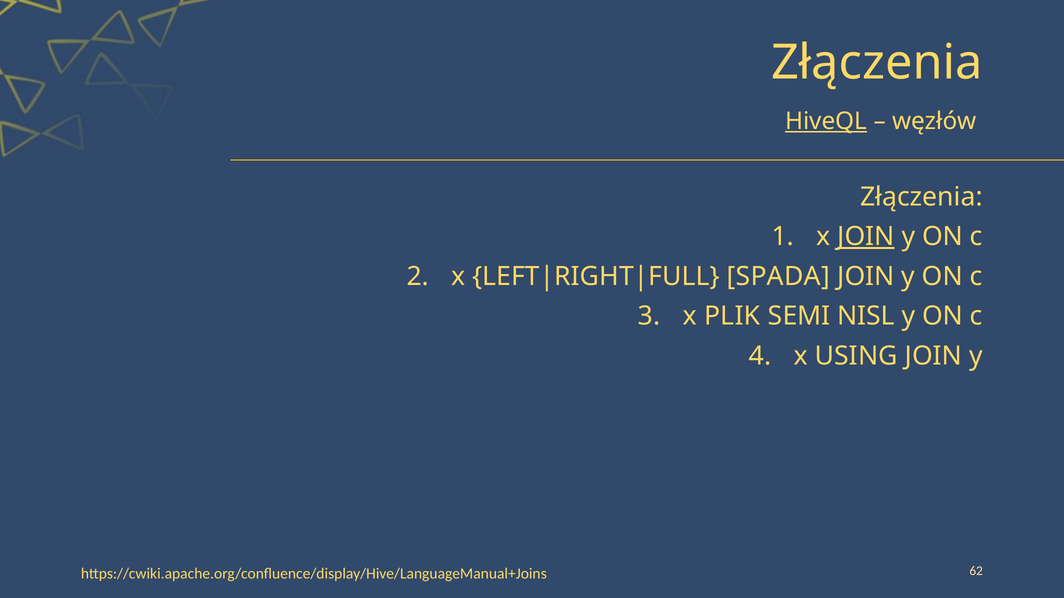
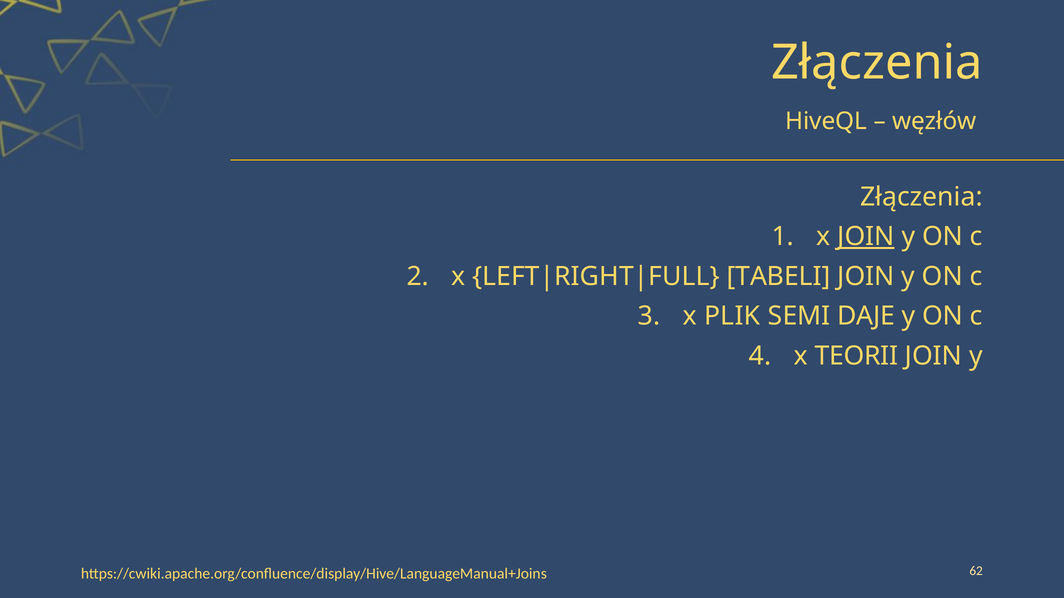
HiveQL underline: present -> none (826, 121)
SPADA: SPADA -> TABELI (779, 277)
NISL: NISL -> DAJE (866, 316)
USING: USING -> TEORII (856, 356)
